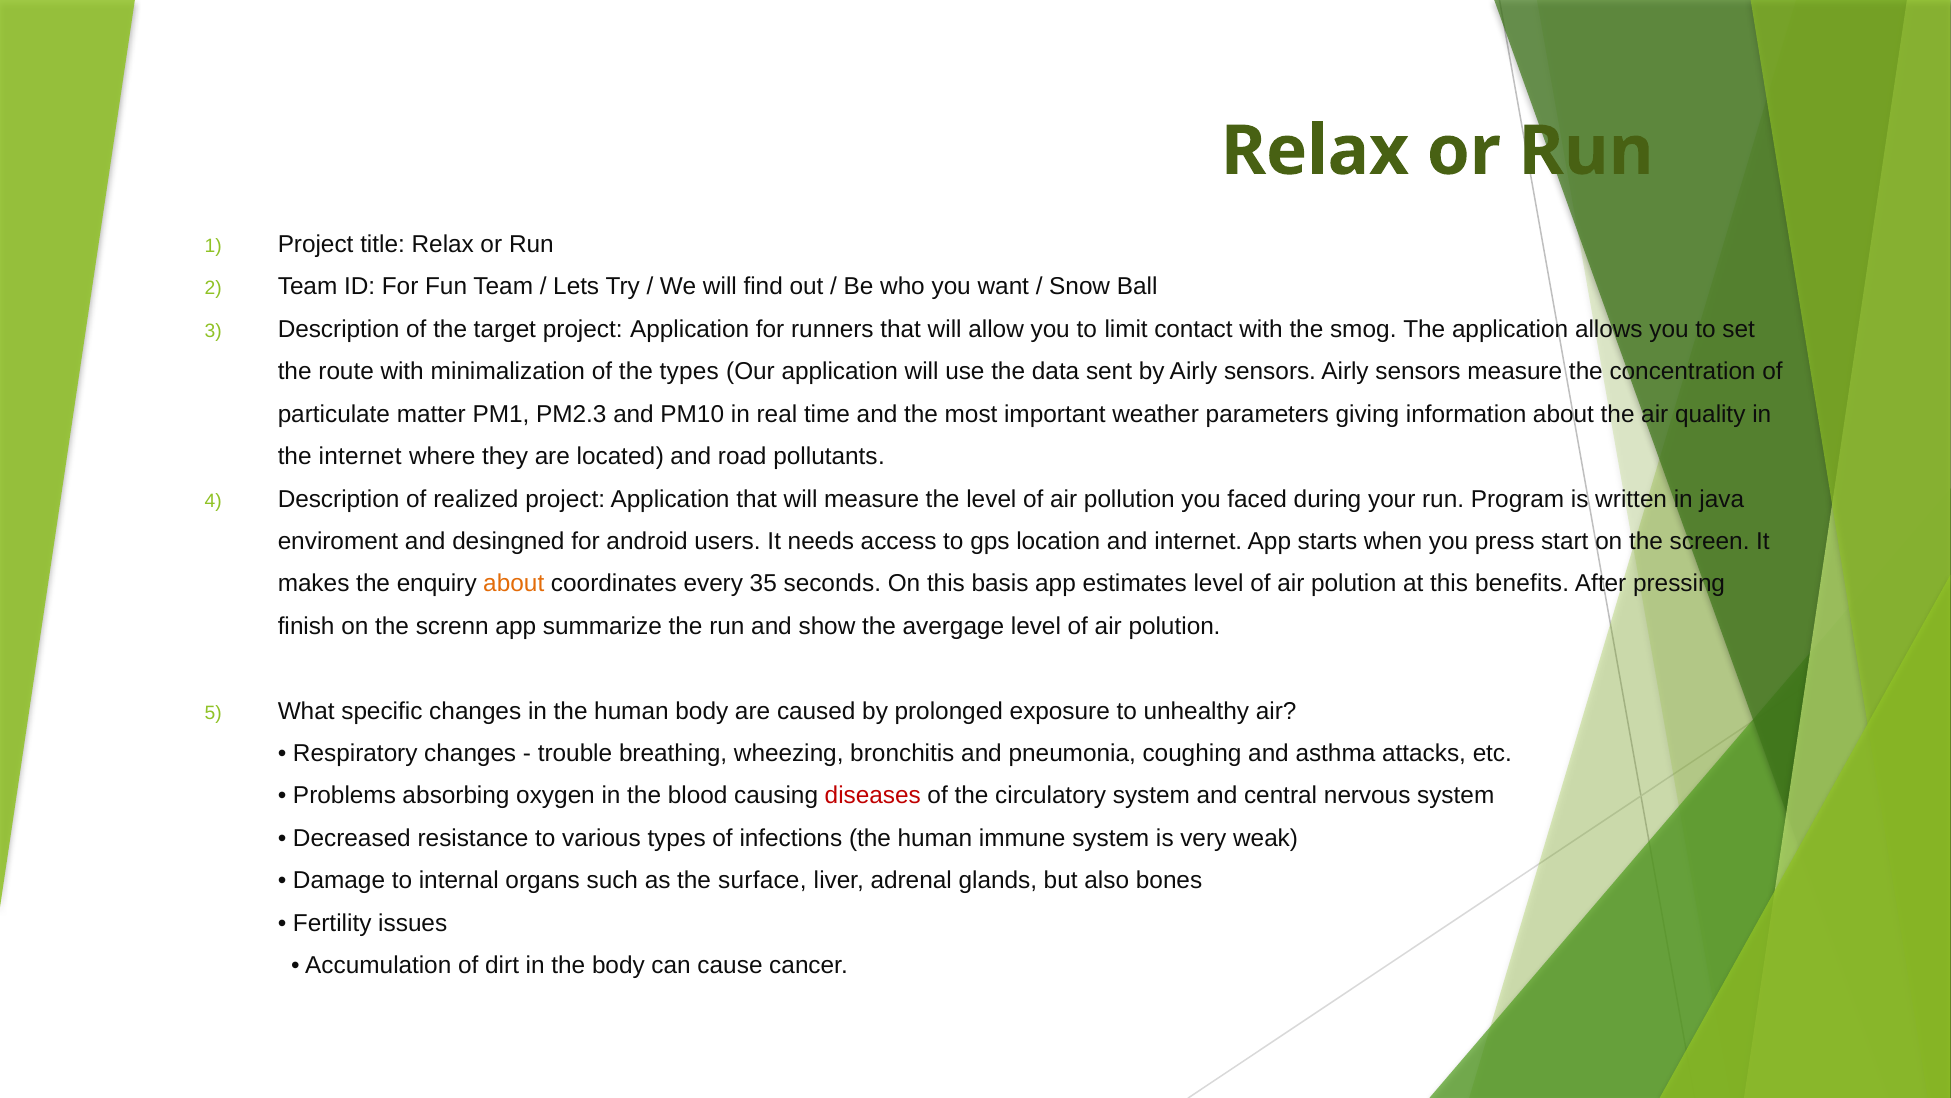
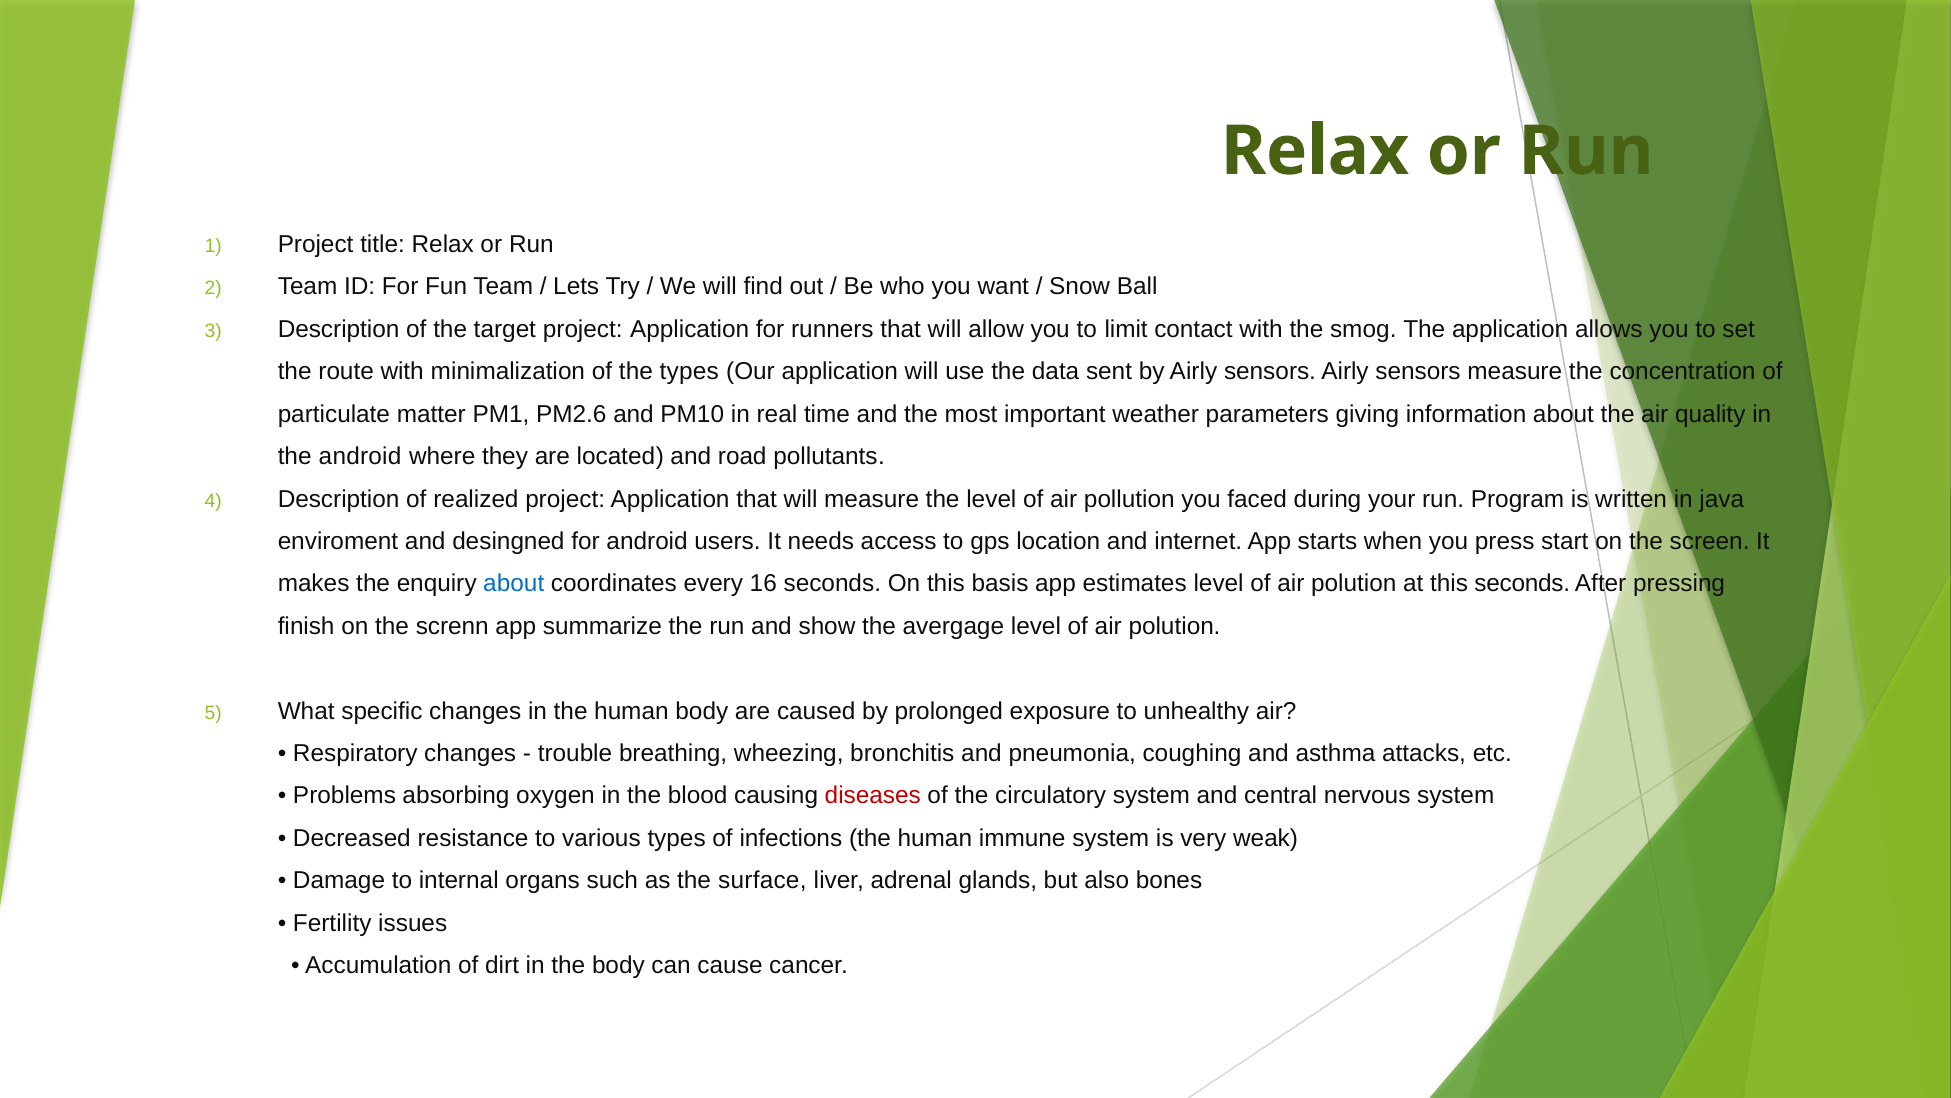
PM2.3: PM2.3 -> PM2.6 (571, 414)
the internet: internet -> android (360, 456)
about colour: orange -> blue (514, 584)
35: 35 -> 16 (763, 584)
this benefits: benefits -> seconds (1522, 584)
